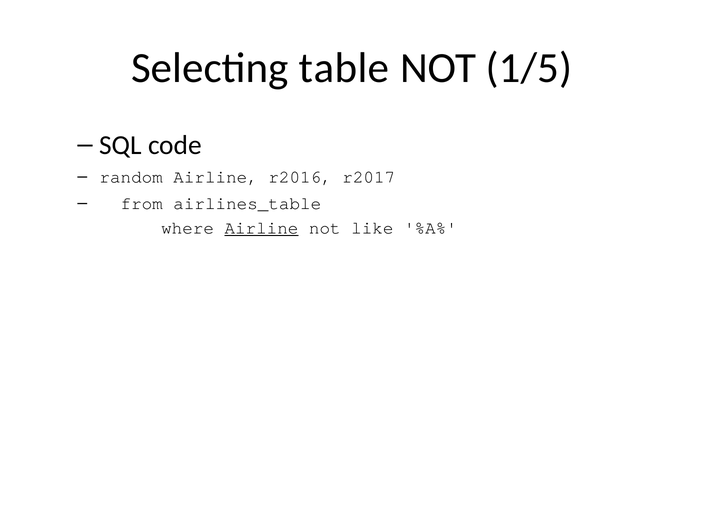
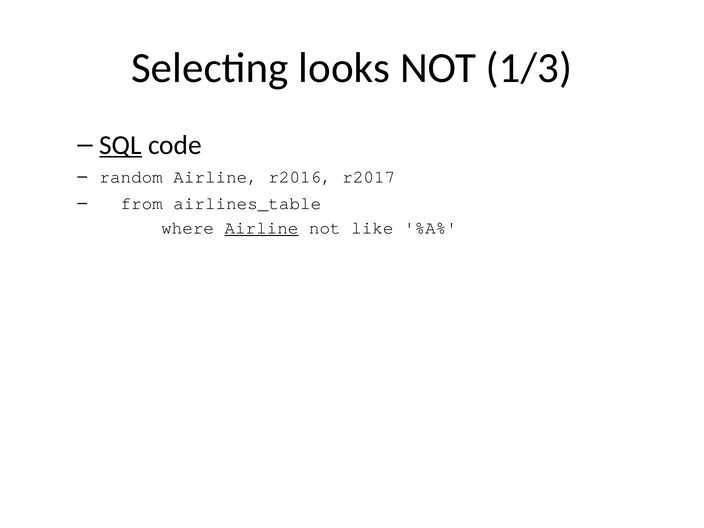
table: table -> looks (344, 68)
1/5: 1/5 -> 1/3 (529, 68)
SQL underline: none -> present (121, 145)
